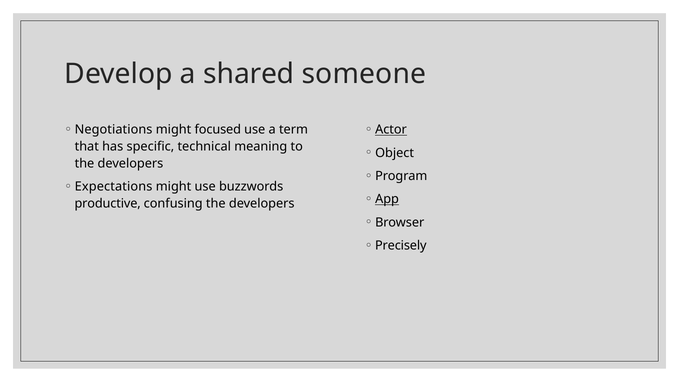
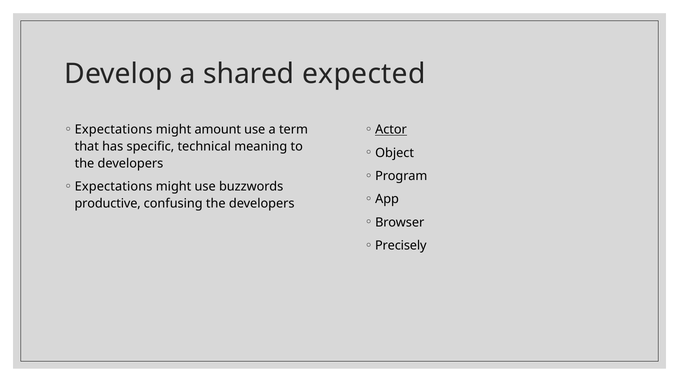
someone: someone -> expected (364, 74)
Negotiations: Negotiations -> Expectations (114, 130)
focused: focused -> amount (218, 130)
App underline: present -> none (387, 199)
